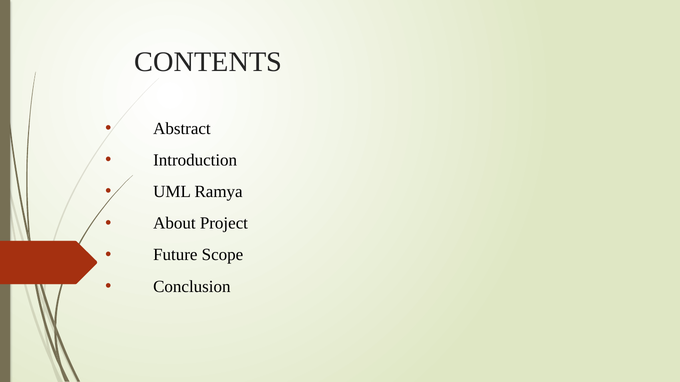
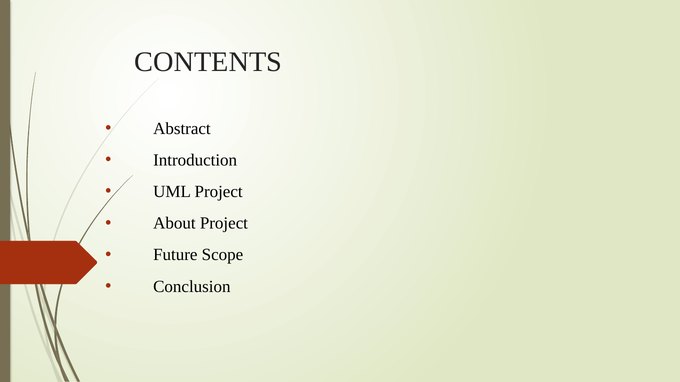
UML Ramya: Ramya -> Project (219, 192)
